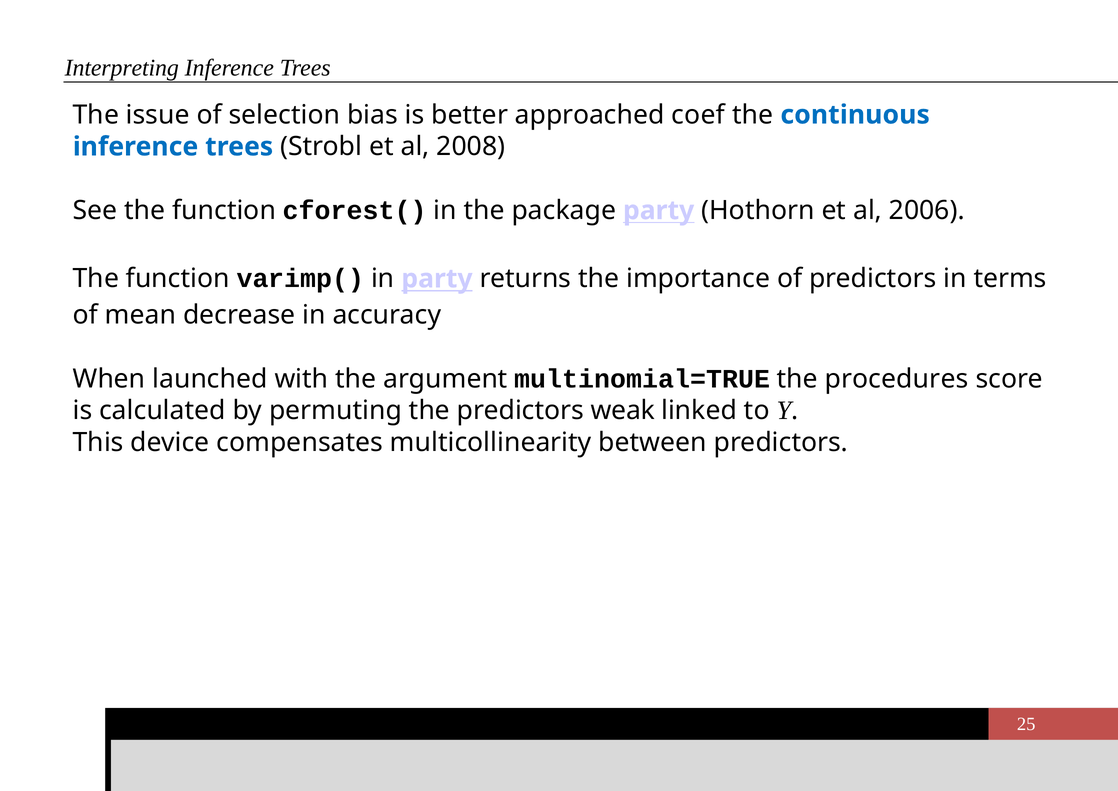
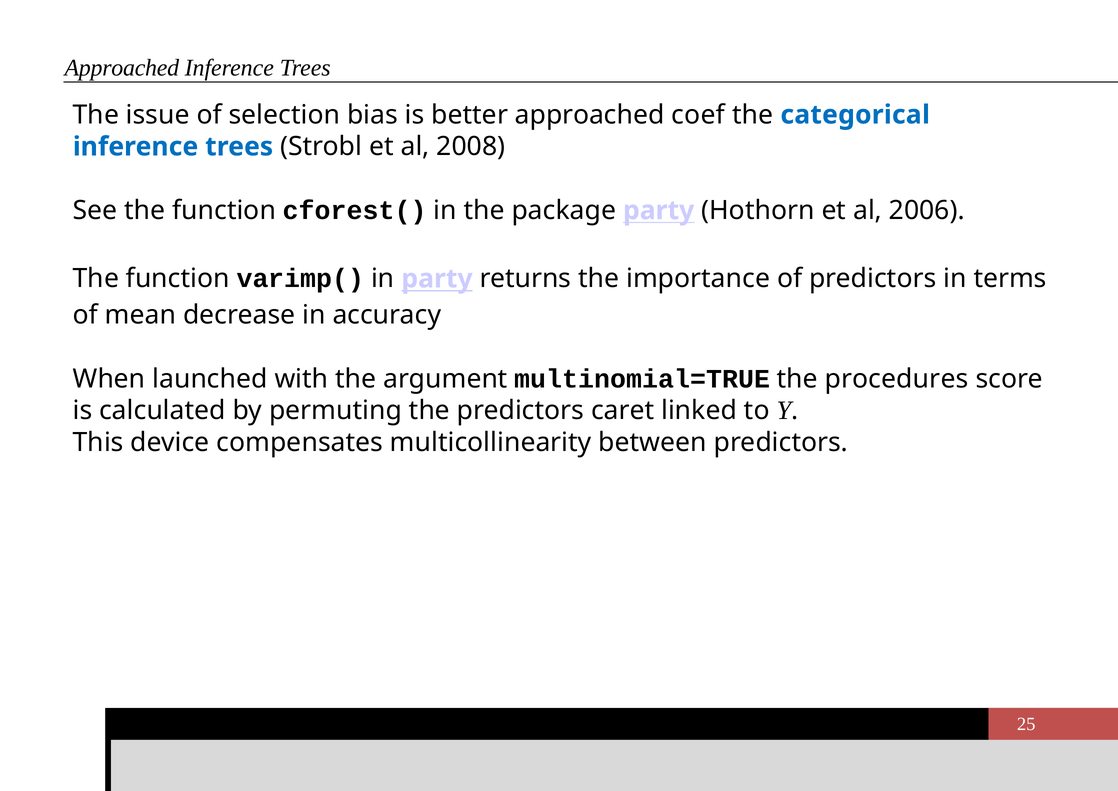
Interpreting: Interpreting -> Approached (122, 68)
continuous: continuous -> categorical (855, 115)
weak: weak -> caret (623, 411)
